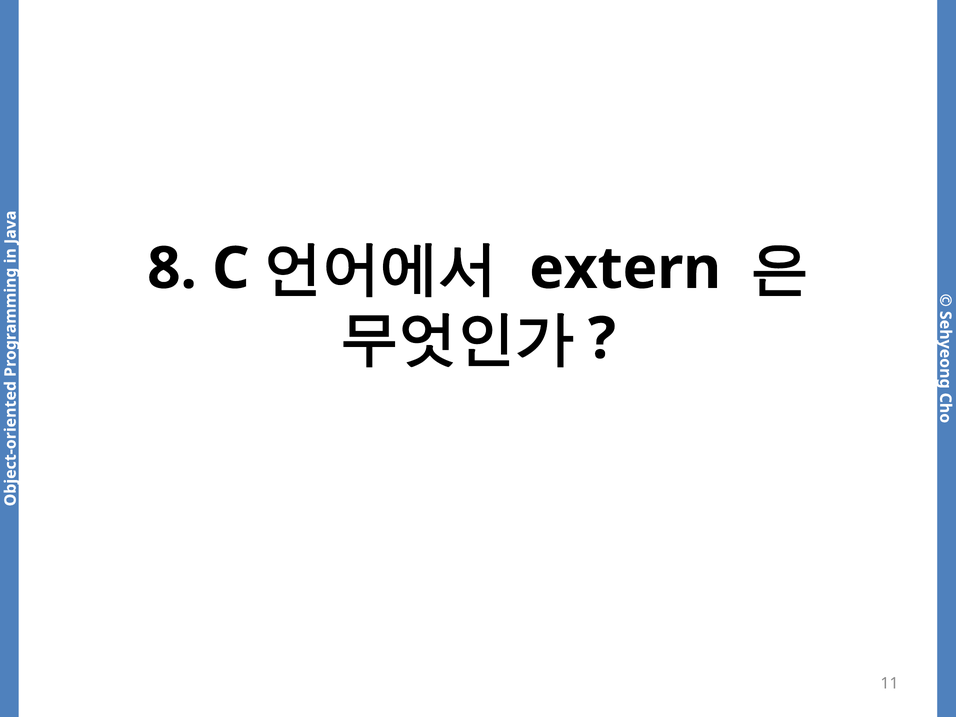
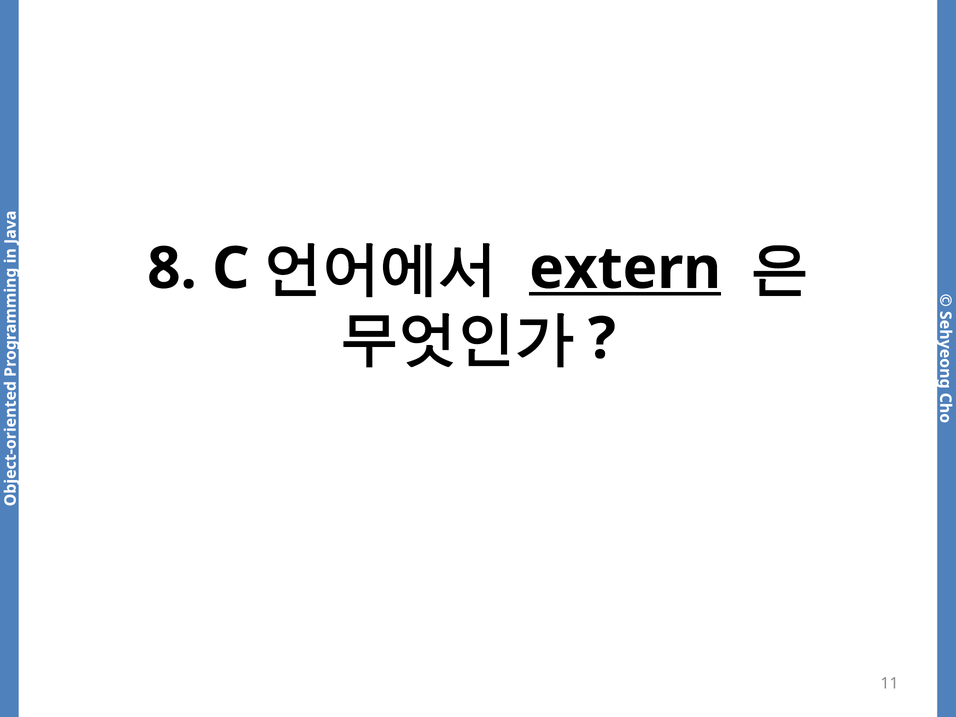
extern underline: none -> present (625, 269)
